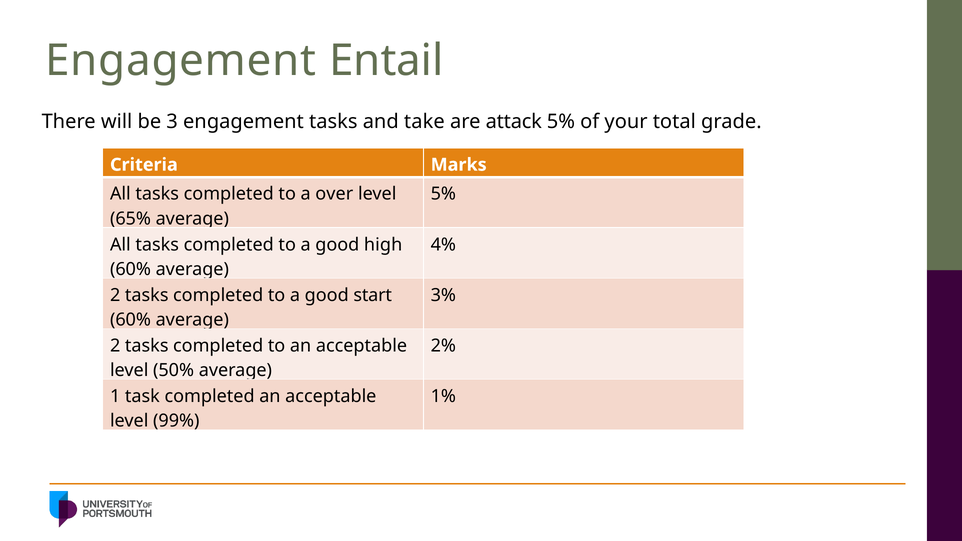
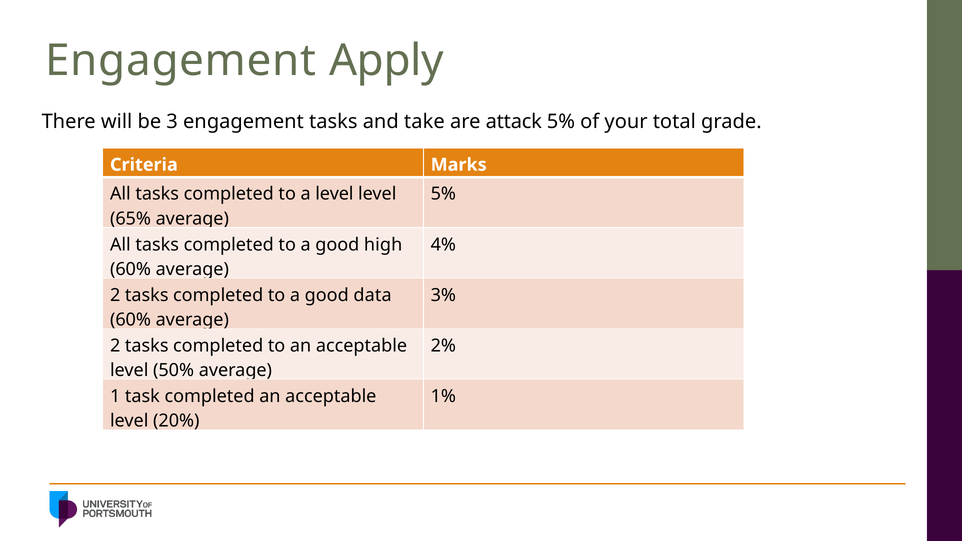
Entail: Entail -> Apply (386, 60)
a over: over -> level (334, 194)
start: start -> data (373, 295)
99%: 99% -> 20% (176, 421)
